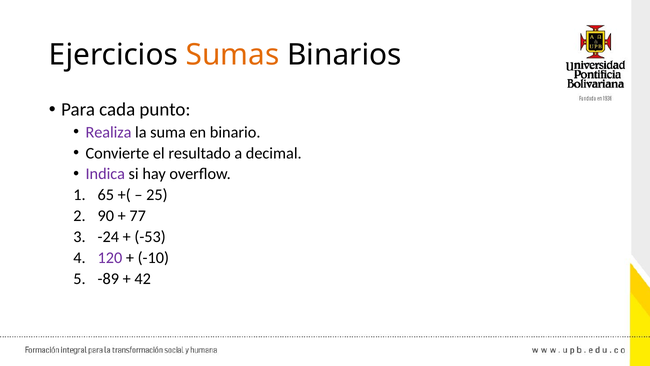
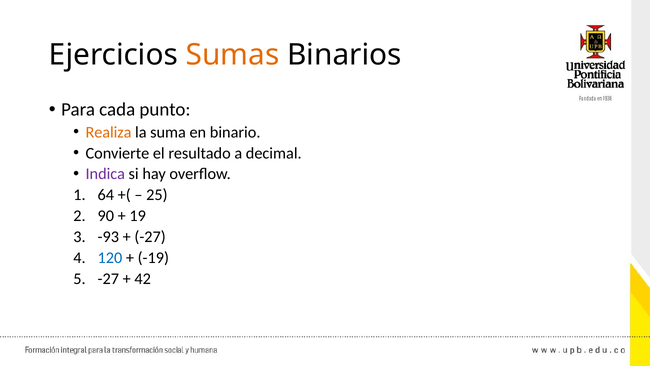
Realiza colour: purple -> orange (109, 132)
65: 65 -> 64 (106, 195)
77: 77 -> 19 (138, 216)
-24: -24 -> -93 (108, 237)
-53: -53 -> -27 (150, 237)
120 colour: purple -> blue (110, 258)
-10: -10 -> -19 (153, 258)
-89: -89 -> -27 (108, 279)
